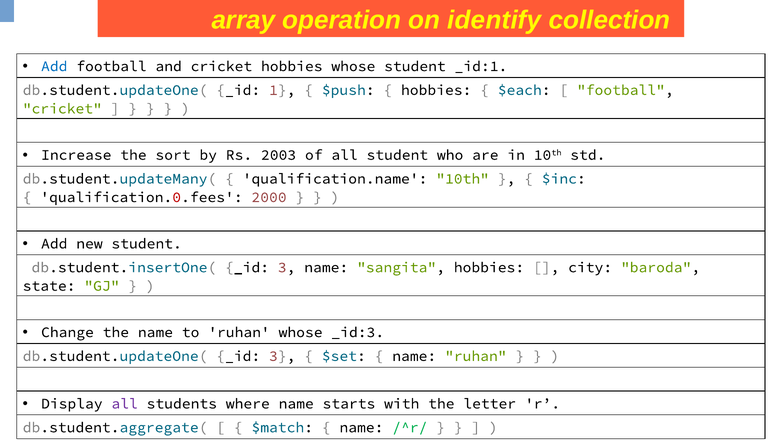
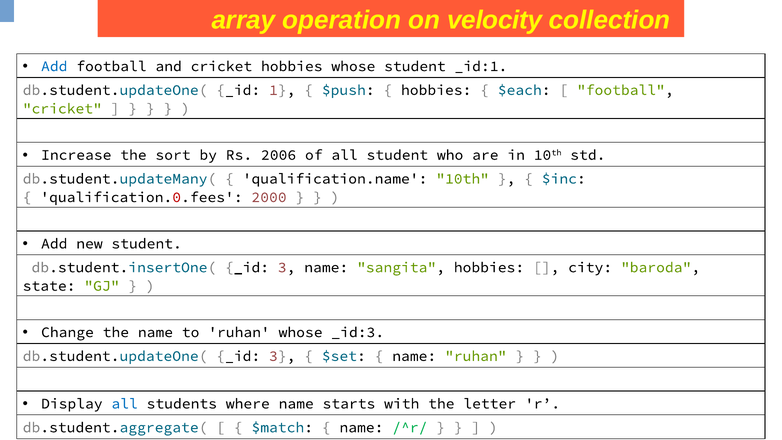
identify: identify -> velocity (495, 20)
2003: 2003 -> 2006 (279, 155)
all colour: purple -> blue (125, 404)
